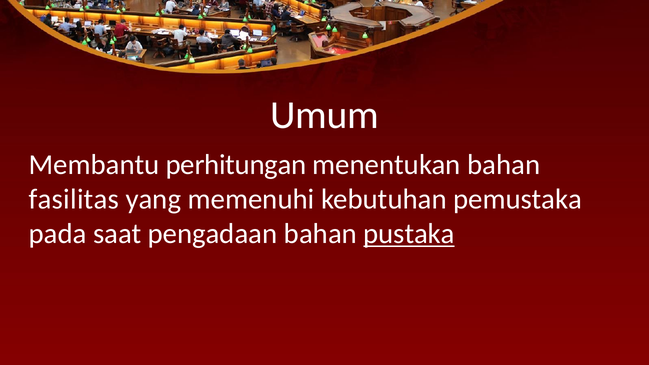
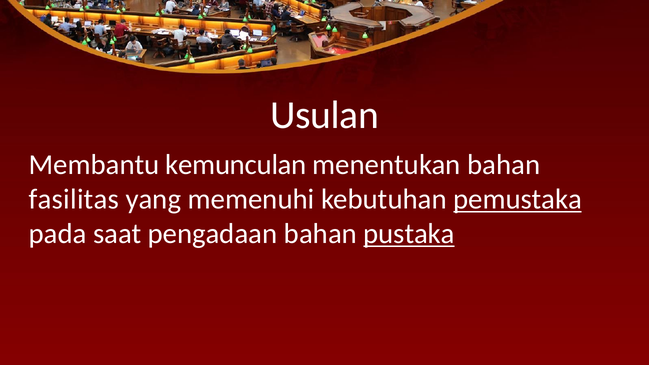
Umum: Umum -> Usulan (325, 115)
perhitungan: perhitungan -> kemunculan (236, 165)
pemustaka underline: none -> present (518, 199)
